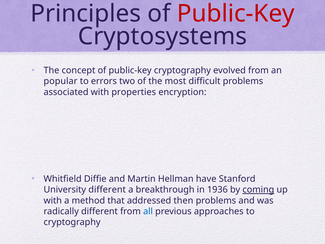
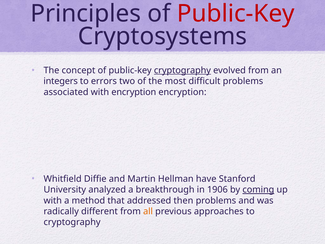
cryptography underline: none -> present (182, 70)
popular: popular -> integers (61, 81)
with properties: properties -> encryption (134, 92)
University different: different -> analyzed (107, 190)
1936: 1936 -> 1906 (217, 190)
all colour: blue -> orange (148, 211)
